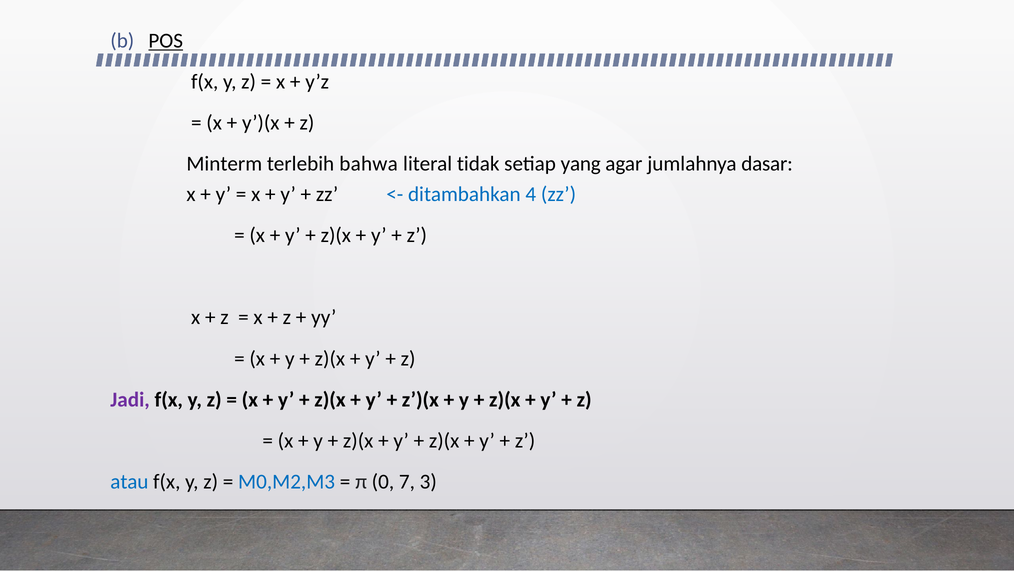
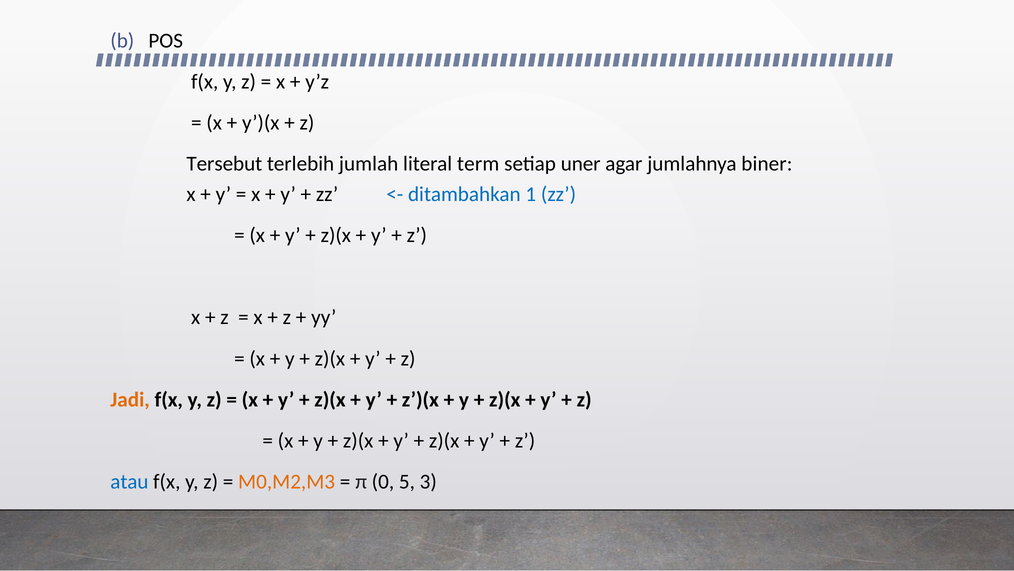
POS underline: present -> none (166, 41)
Minterm: Minterm -> Tersebut (224, 164)
bahwa: bahwa -> jumlah (369, 164)
tidak: tidak -> term (478, 164)
yang: yang -> uner (581, 164)
dasar: dasar -> biner (767, 164)
4: 4 -> 1 (531, 194)
Jadi colour: purple -> orange (130, 399)
M0,M2,M3 colour: blue -> orange (287, 481)
7: 7 -> 5 (407, 481)
